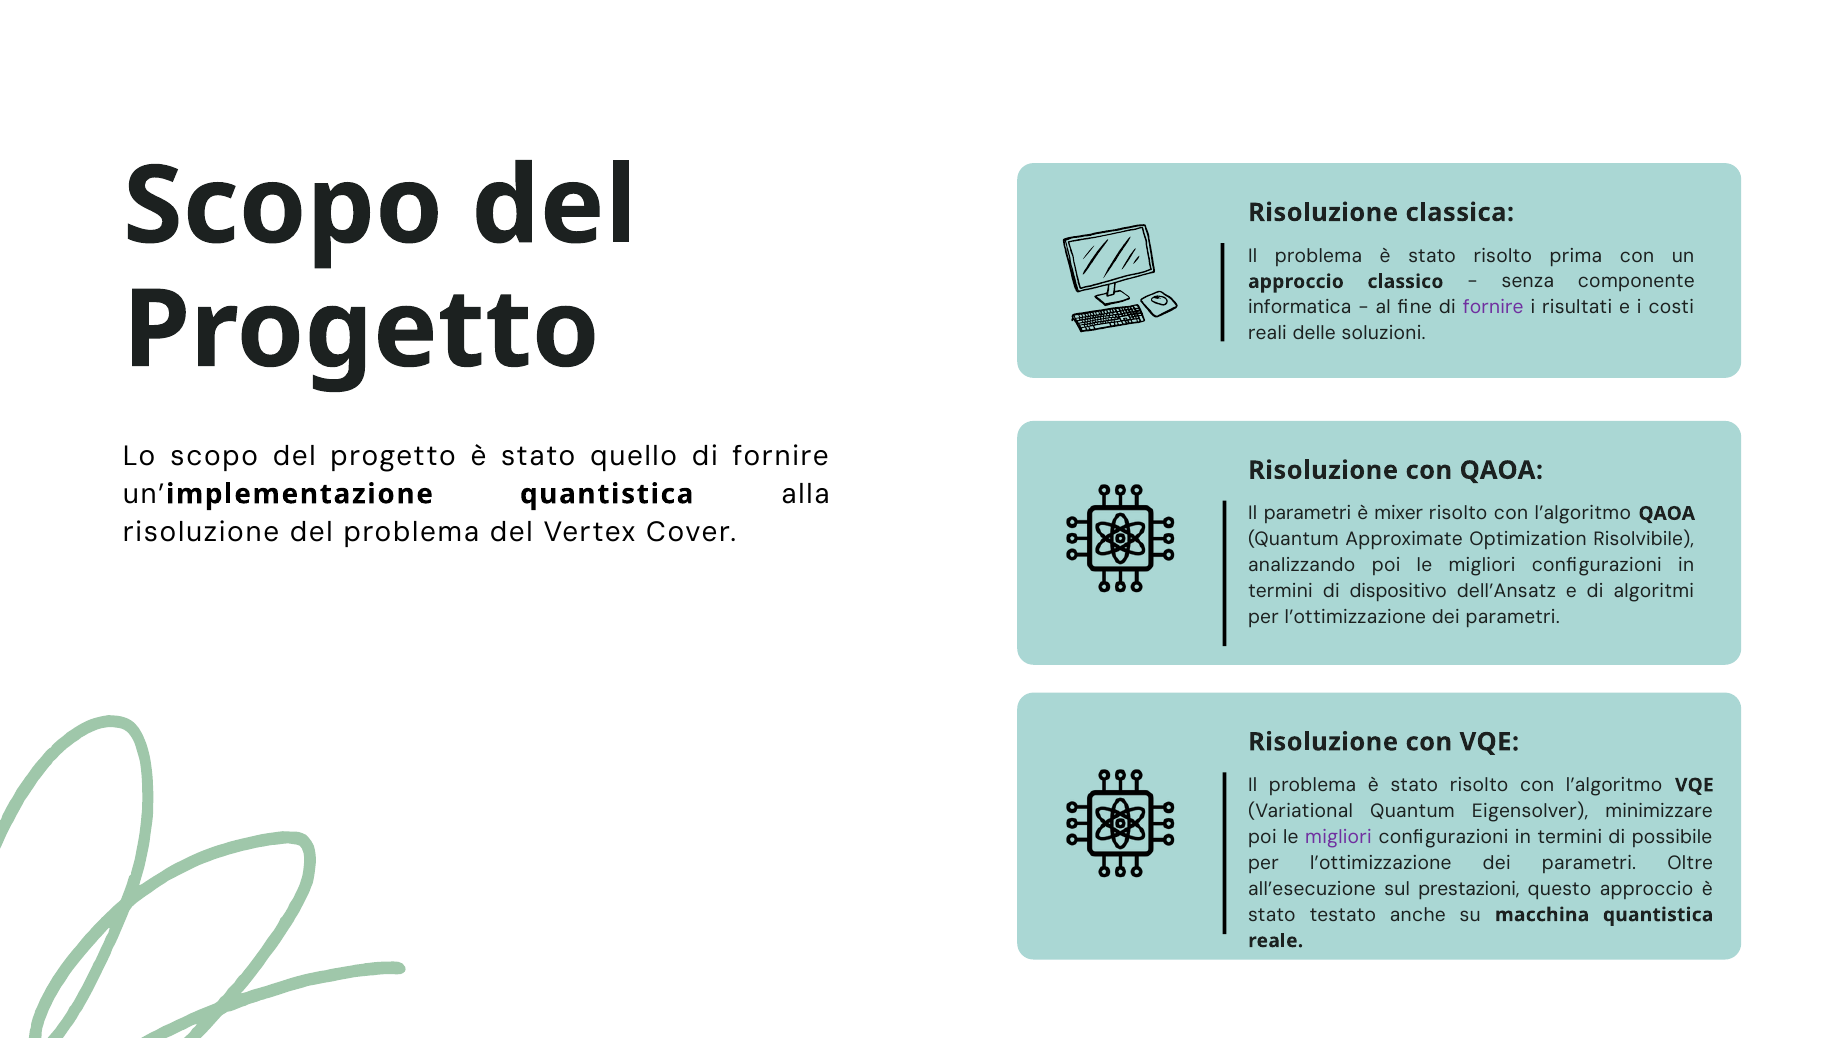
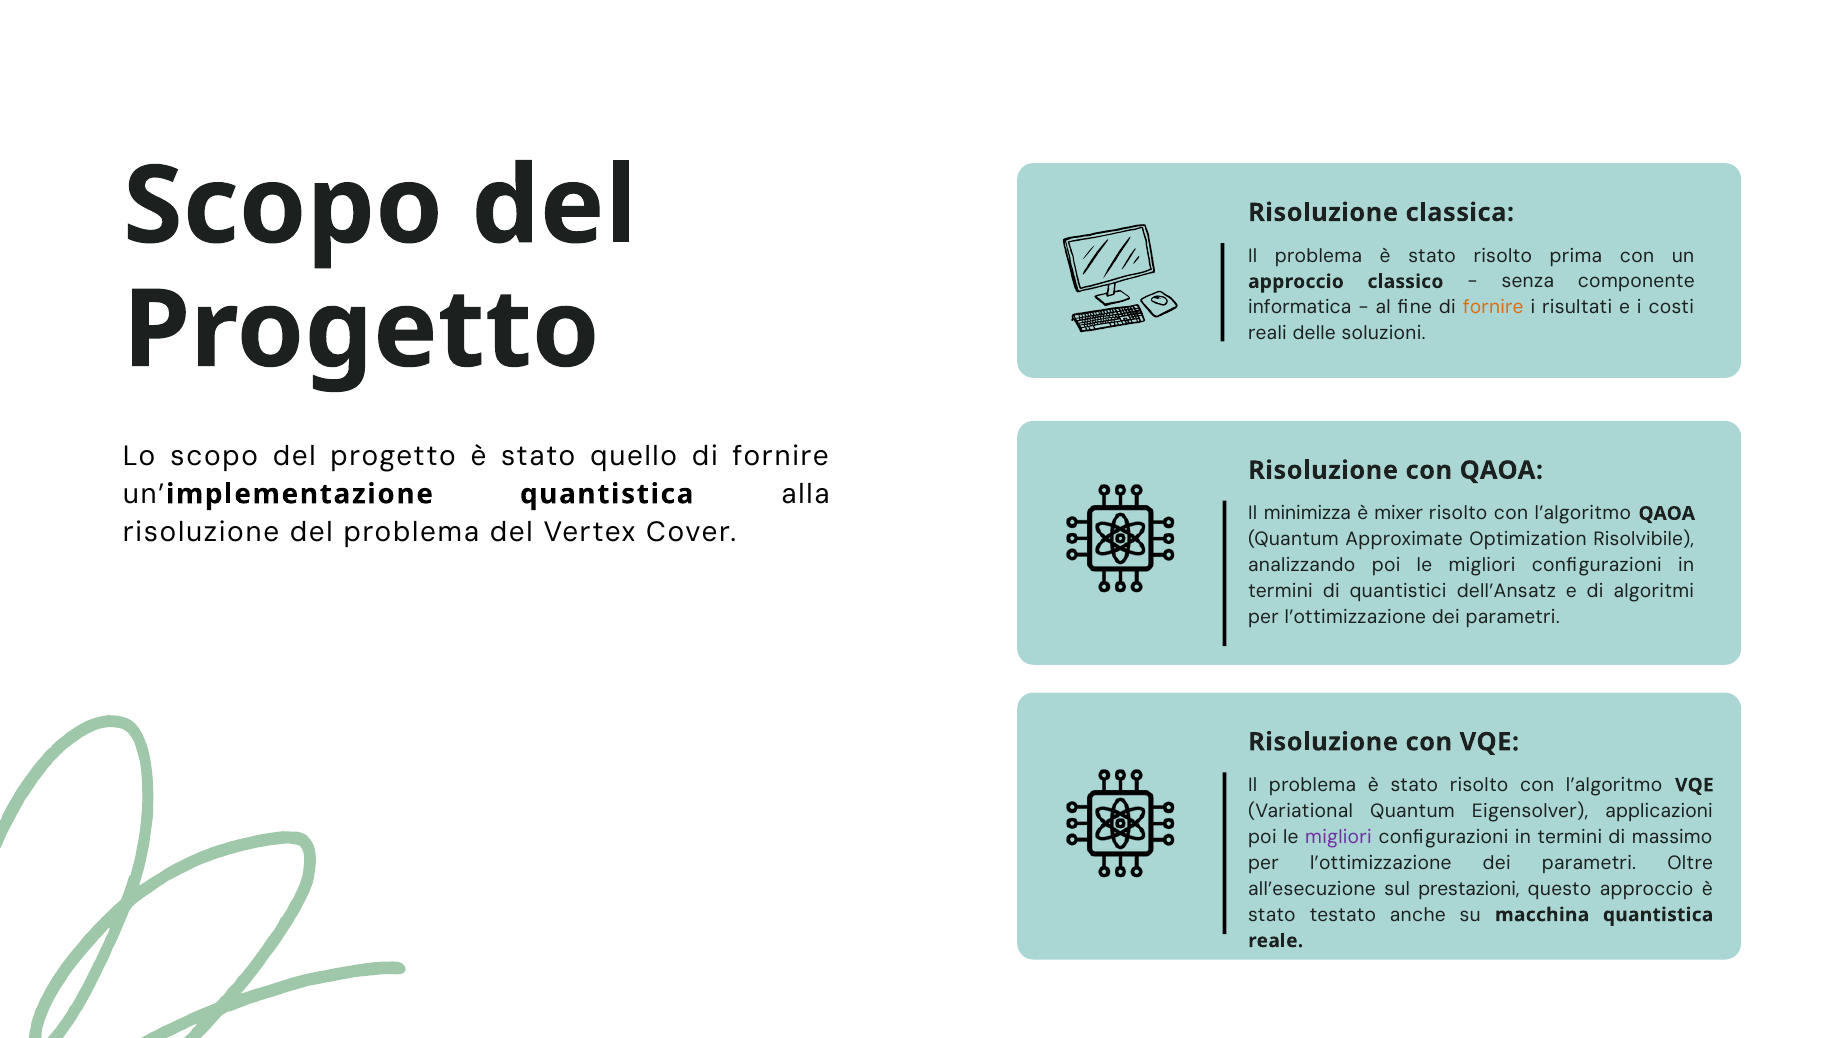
fornire colour: purple -> orange (1493, 308)
Il parametri: parametri -> minimizza (1307, 513)
dispositivo: dispositivo -> quantistici (1398, 591)
minimizzare: minimizzare -> applicazioni (1659, 811)
possibile: possibile -> massimo (1672, 837)
